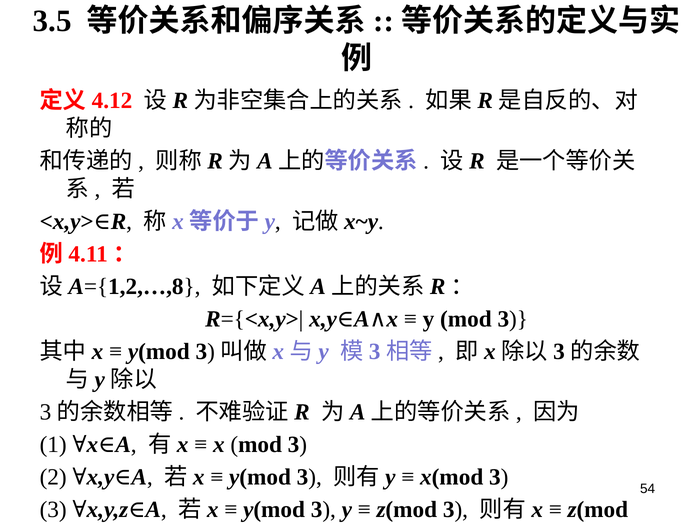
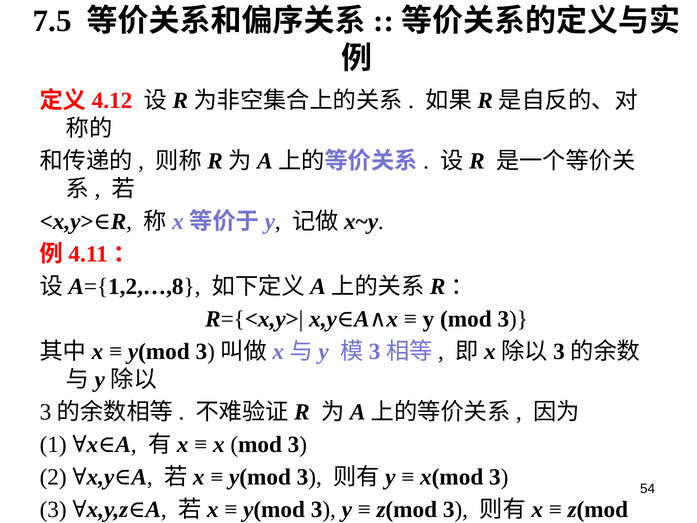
3.5: 3.5 -> 7.5 (52, 21)
